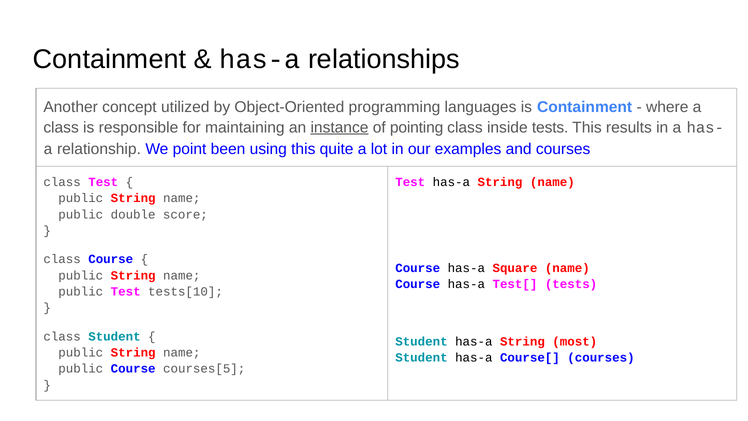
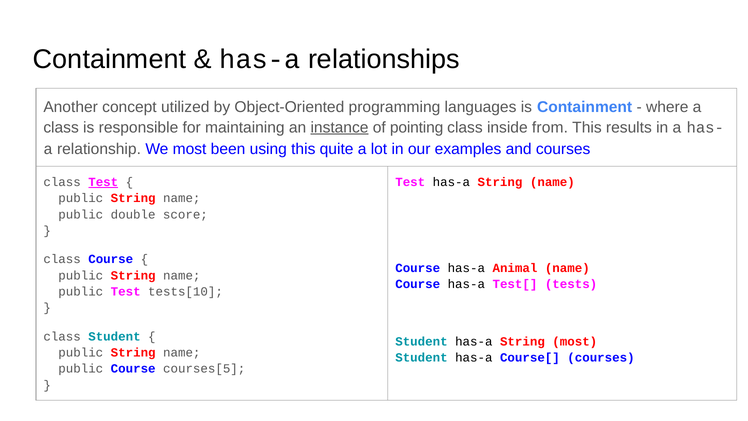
inside tests: tests -> from (550, 127)
We point: point -> most (190, 149)
Test underline: none -> present (103, 182)
Square: Square -> Animal (515, 268)
